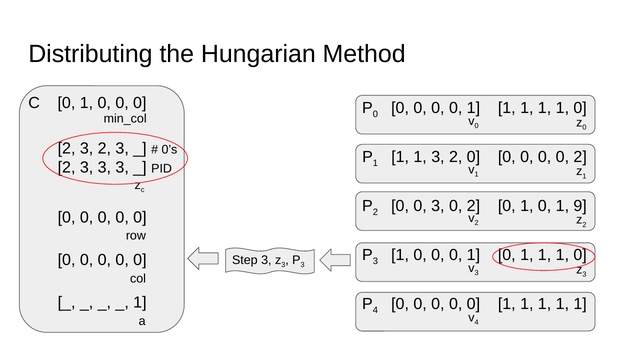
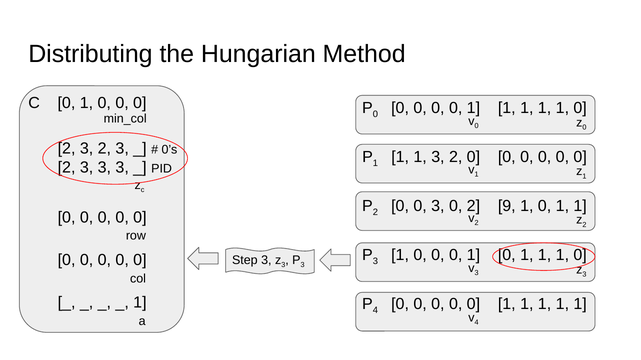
2: 2 -> 0 (580, 157)
0 2 0: 0 -> 9 (507, 206)
9: 9 -> 1 (580, 206)
